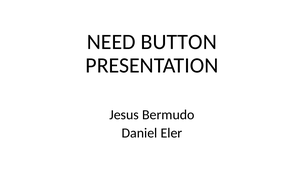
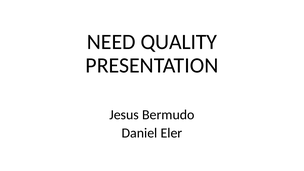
BUTTON: BUTTON -> QUALITY (179, 42)
